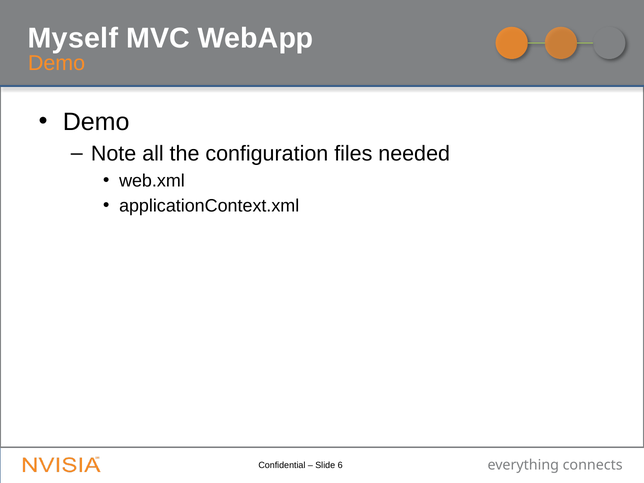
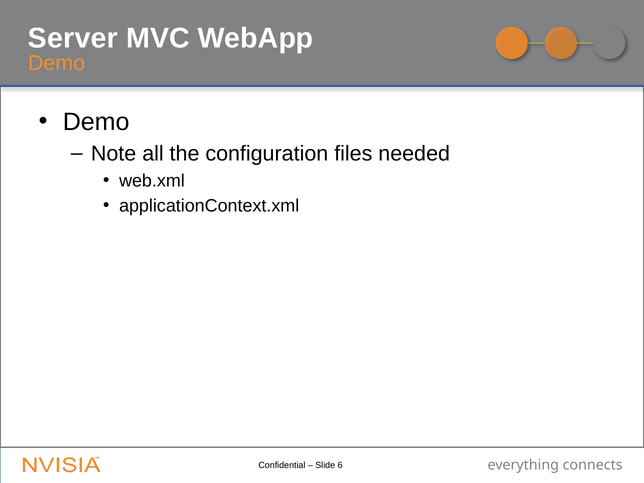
Myself: Myself -> Server (73, 38)
